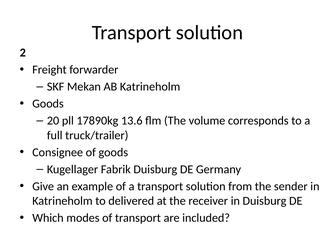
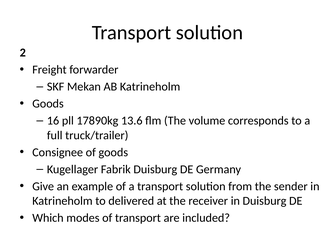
20: 20 -> 16 (53, 120)
